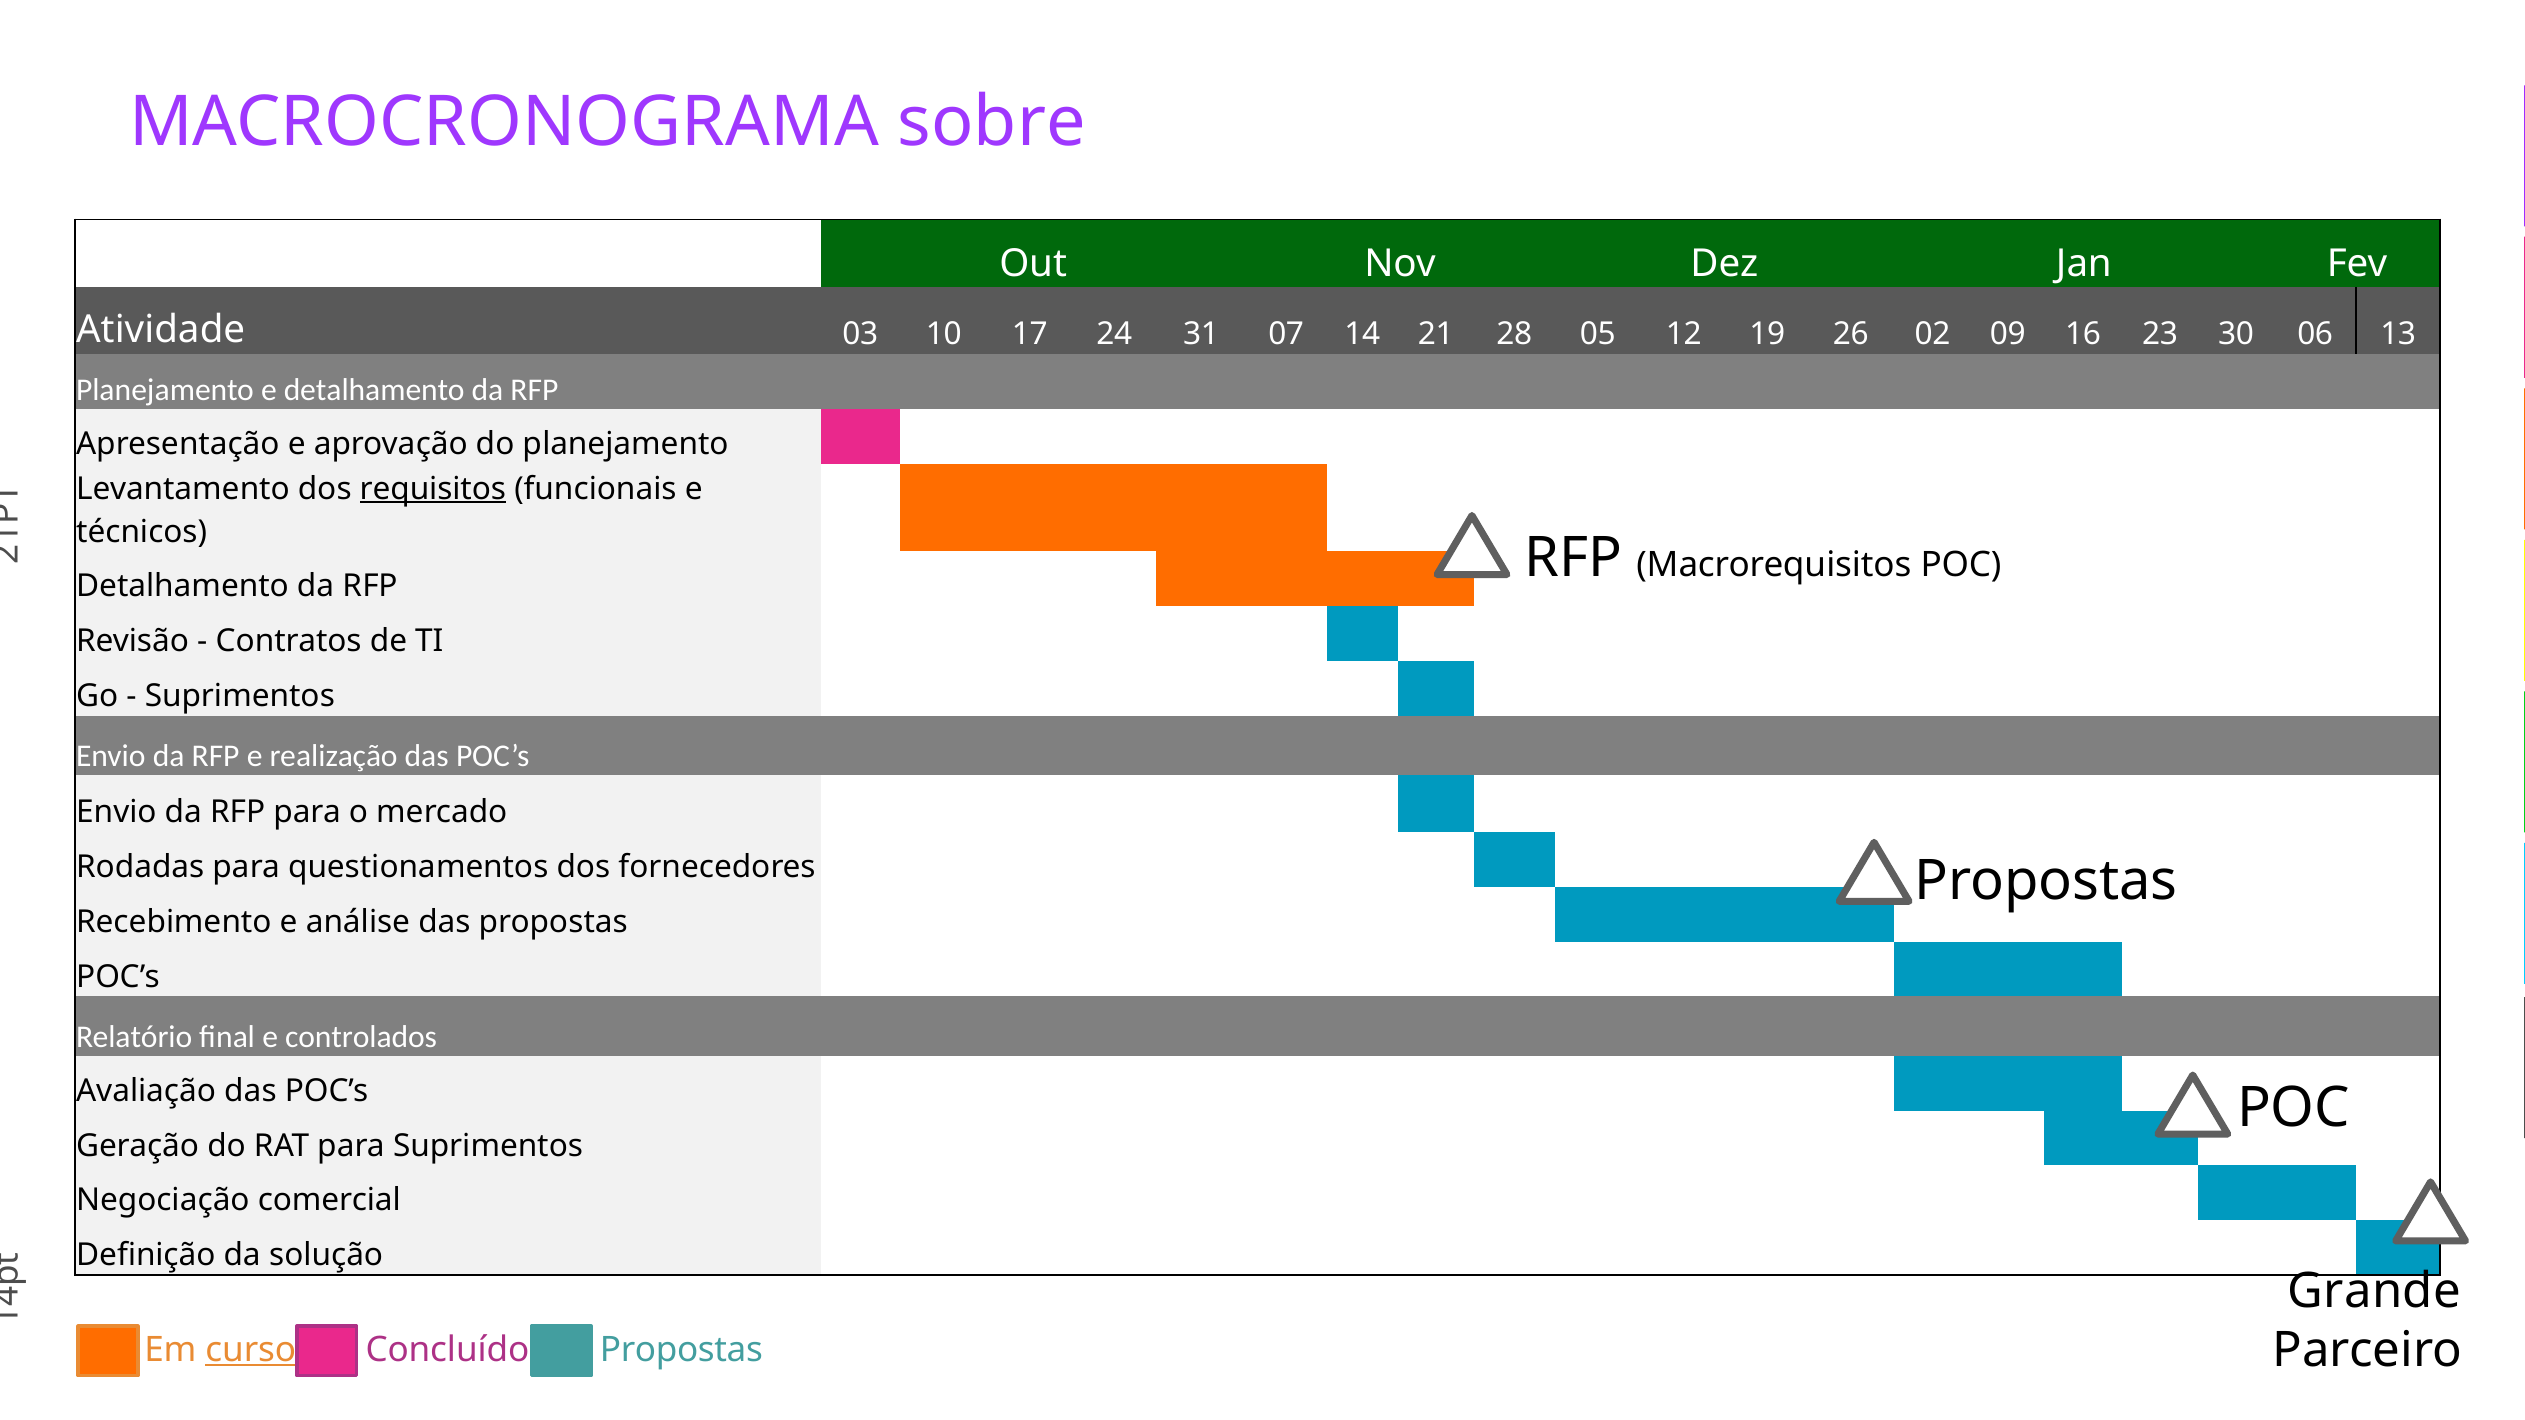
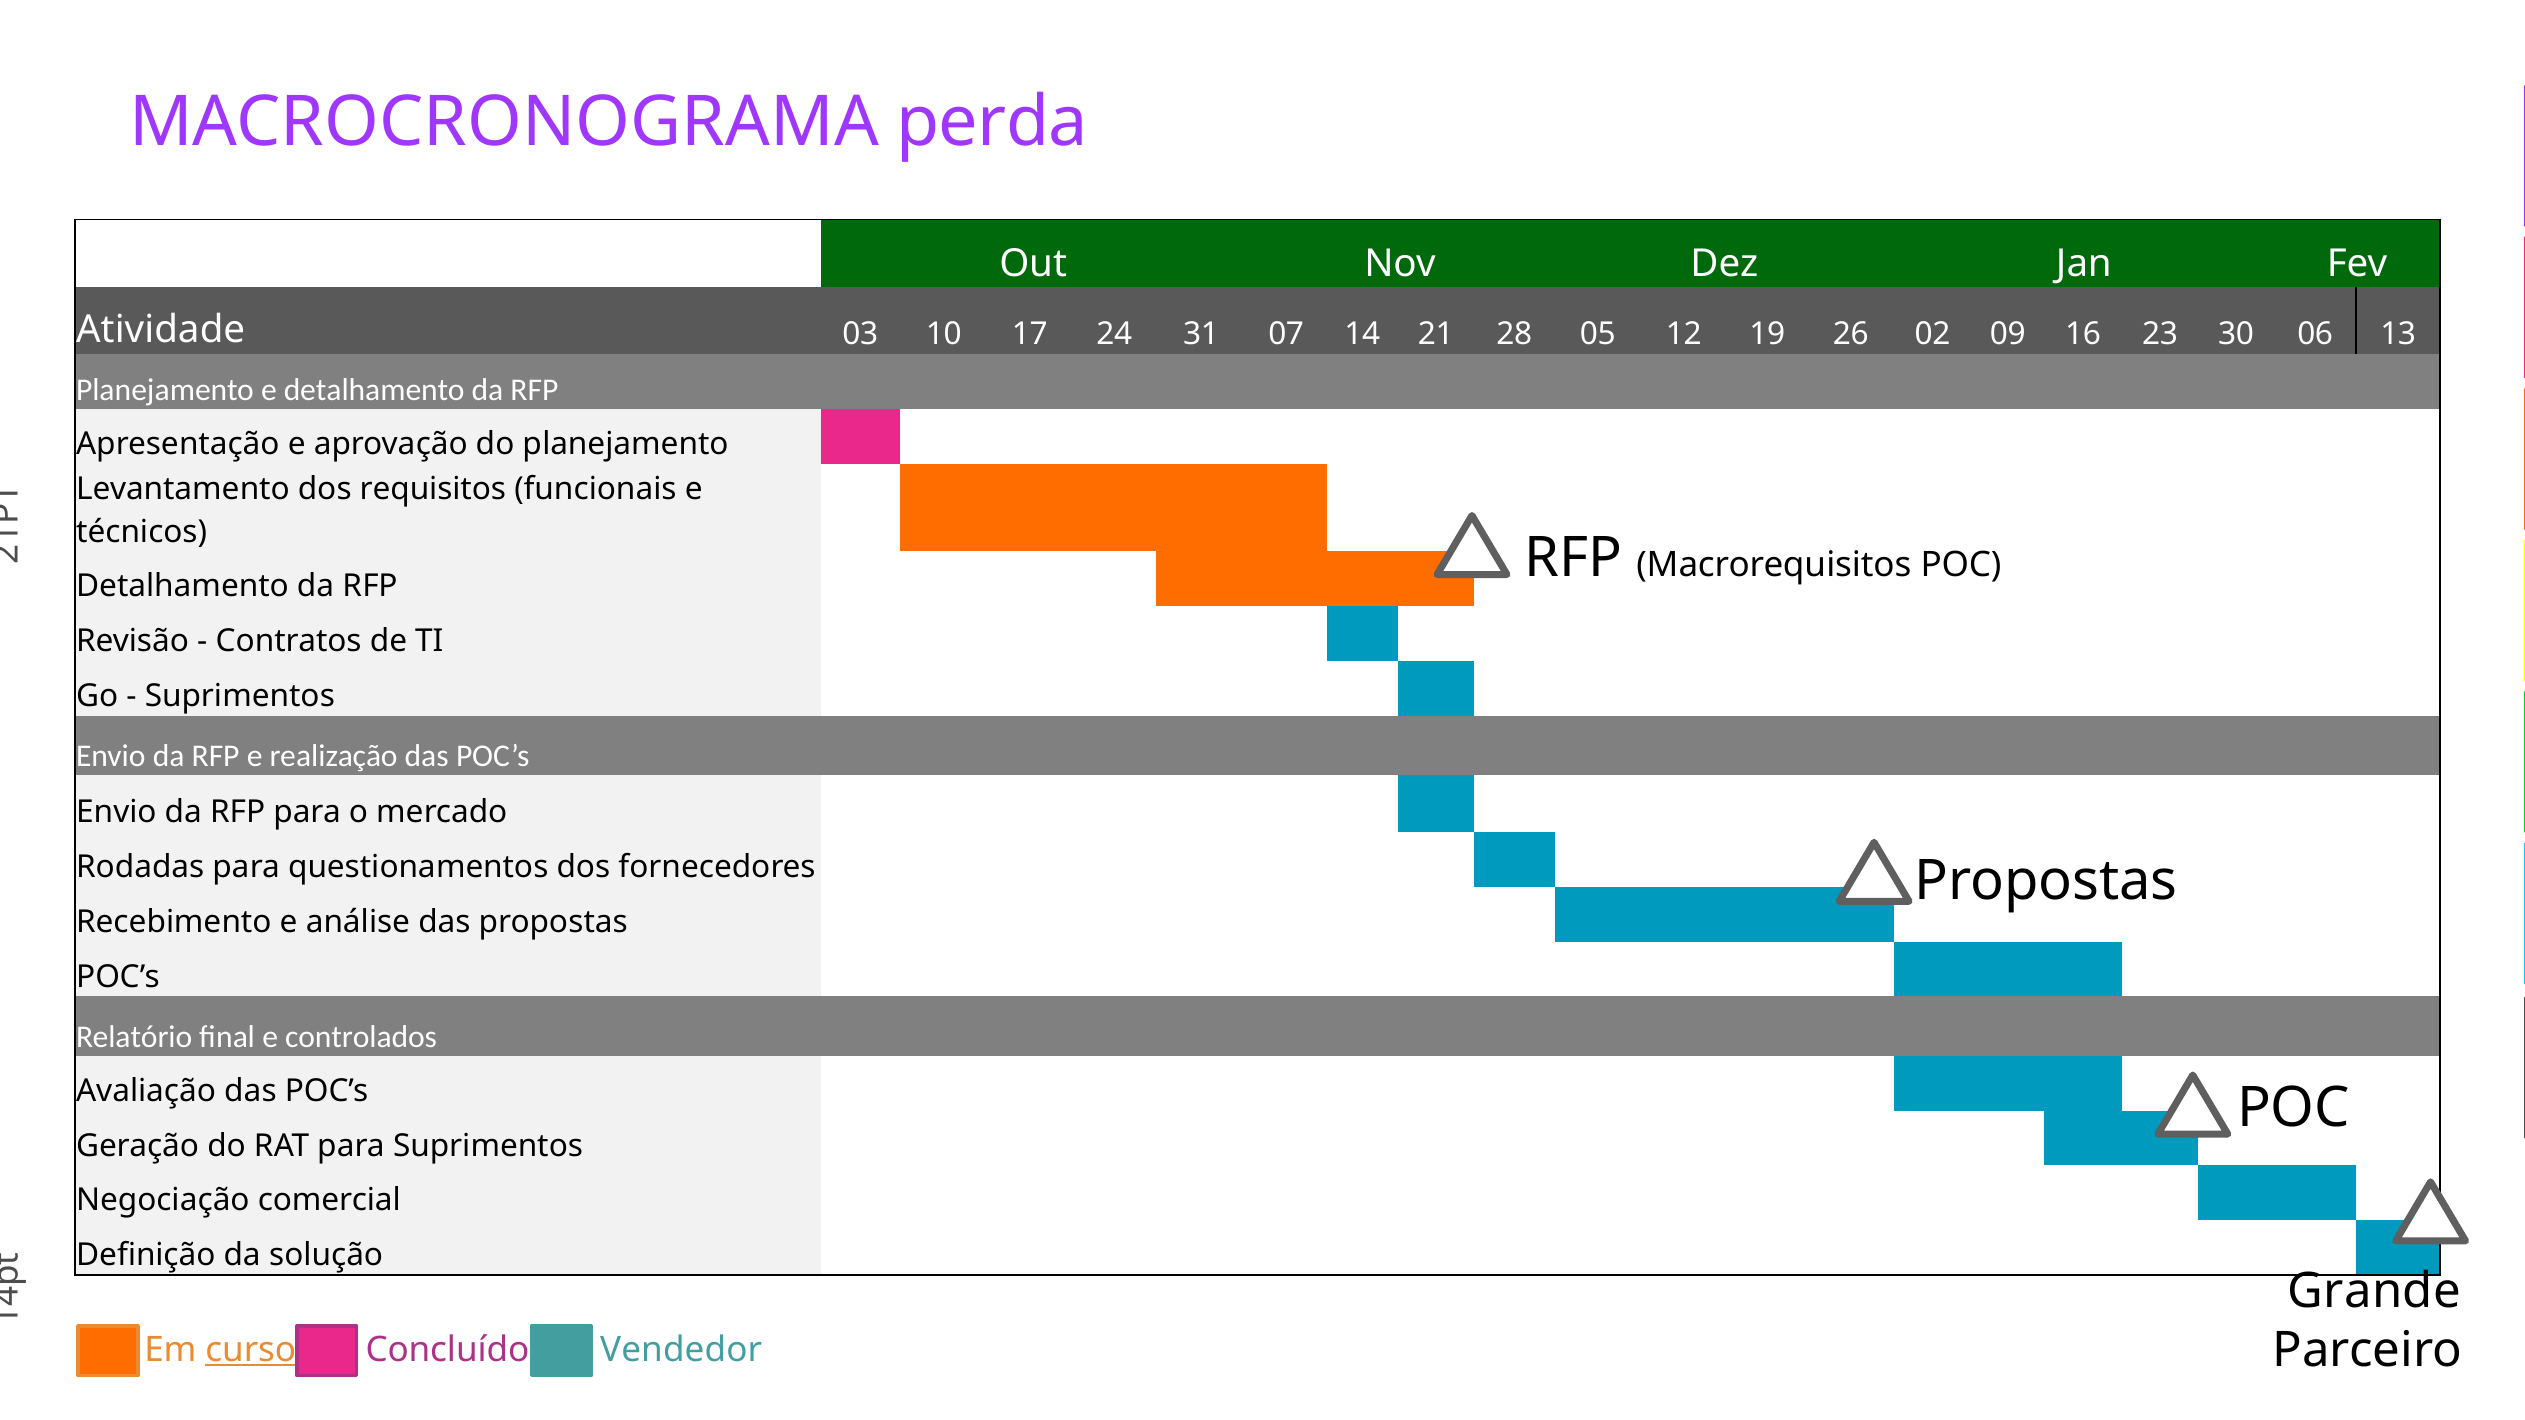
sobre: sobre -> perda (992, 123)
requisitos underline: present -> none (433, 489)
Concluído Propostas: Propostas -> Vendedor (681, 1351)
